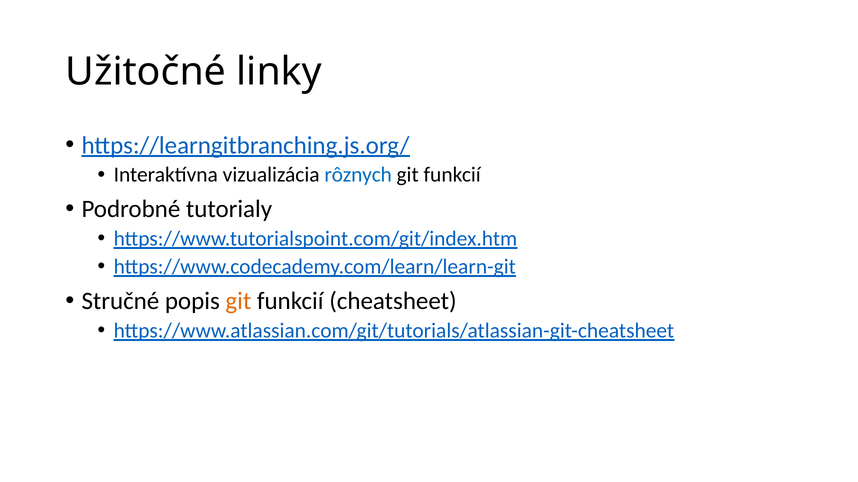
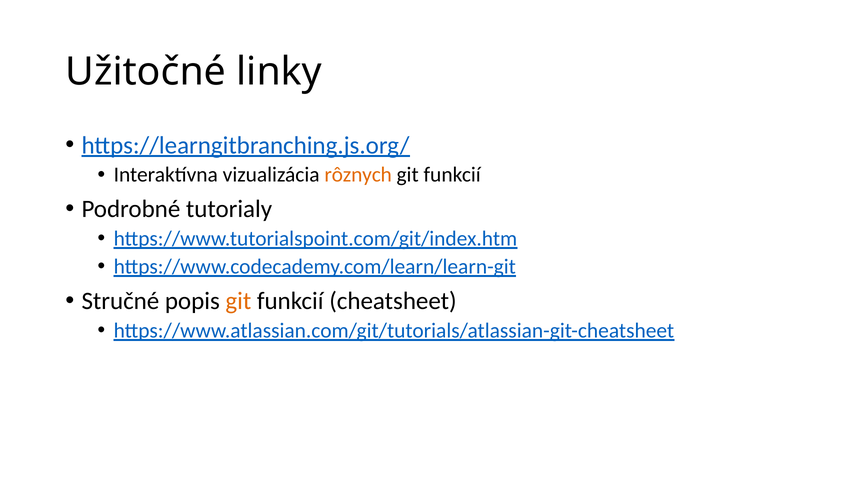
rôznych colour: blue -> orange (358, 175)
